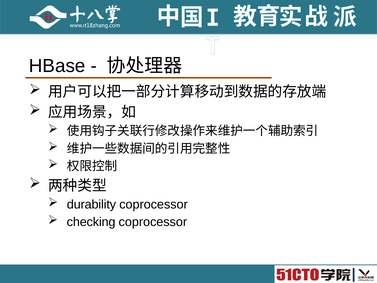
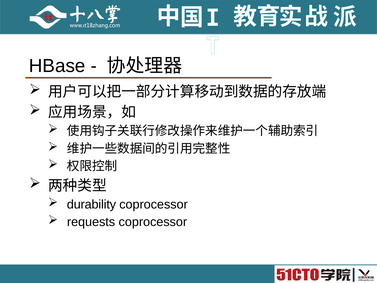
checking: checking -> requests (91, 222)
